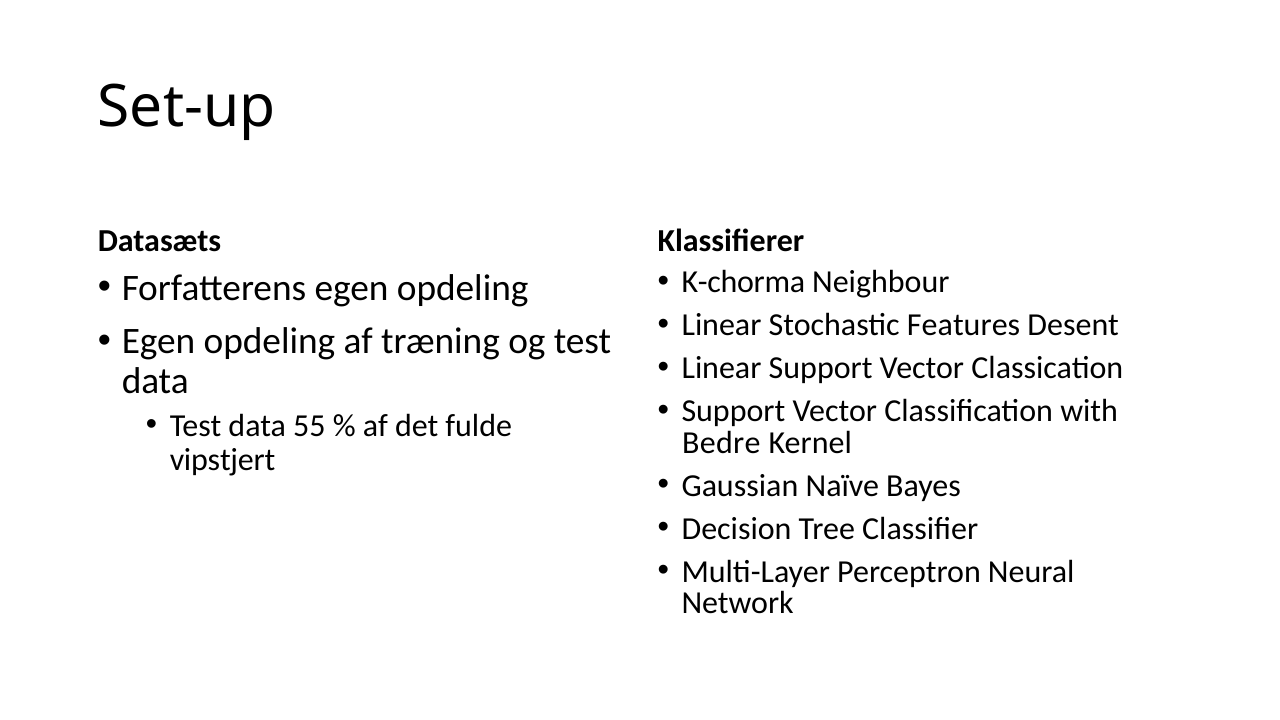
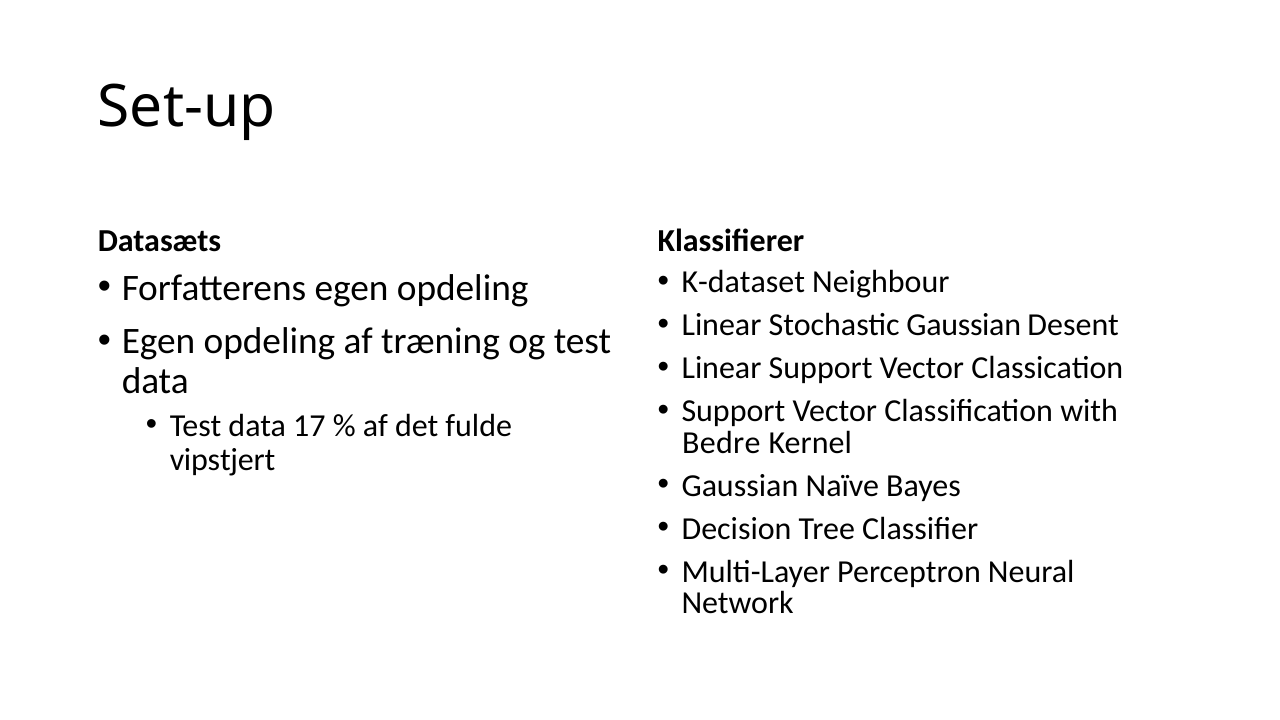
K-chorma: K-chorma -> K-dataset (743, 282)
Stochastic Features: Features -> Gaussian (964, 325)
55: 55 -> 17 (309, 426)
